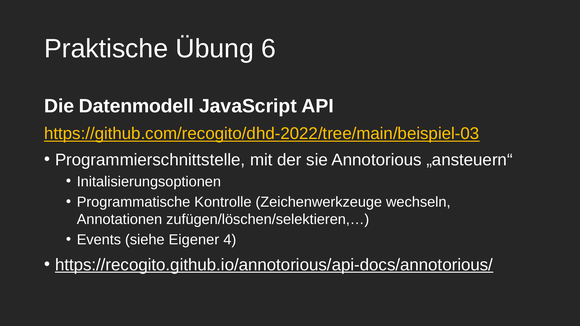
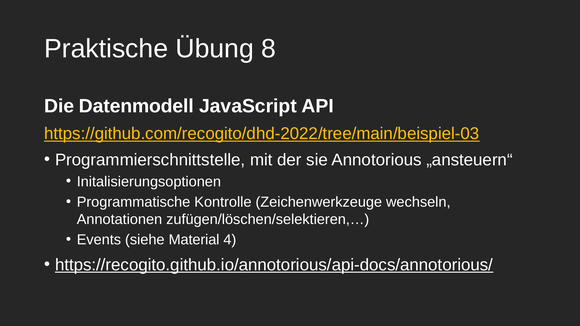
6: 6 -> 8 (269, 49)
Eigener: Eigener -> Material (194, 240)
